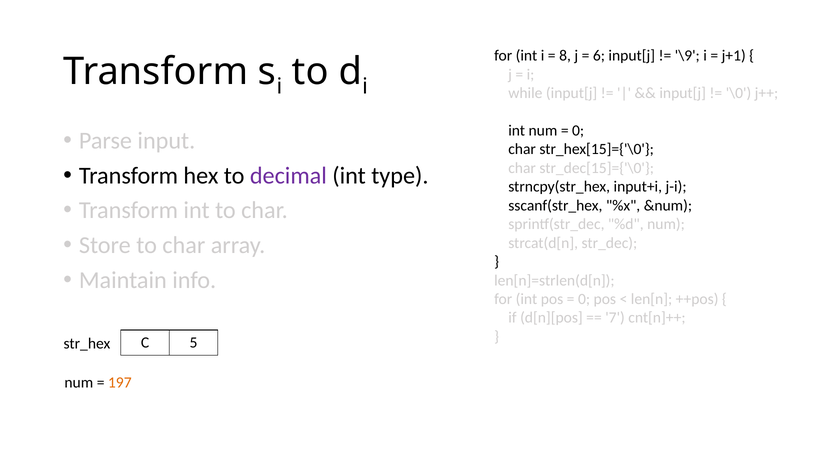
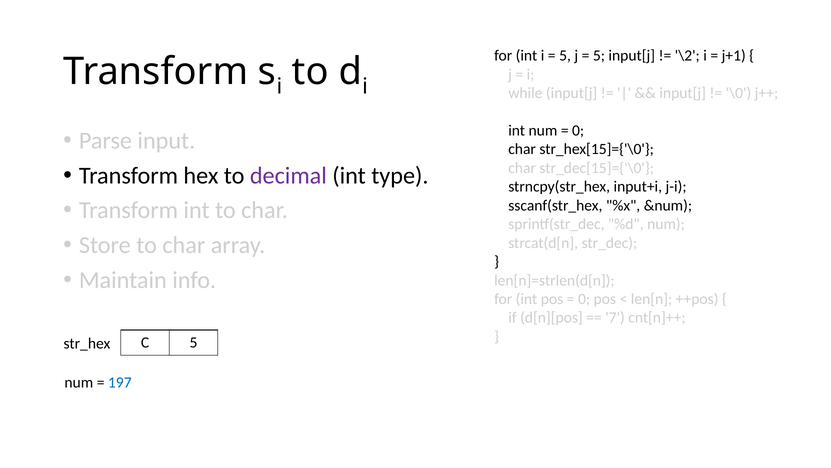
8: 8 -> 5 (565, 56)
6: 6 -> 5 (599, 56)
\9: \9 -> \2 (687, 56)
197 colour: orange -> blue (120, 382)
